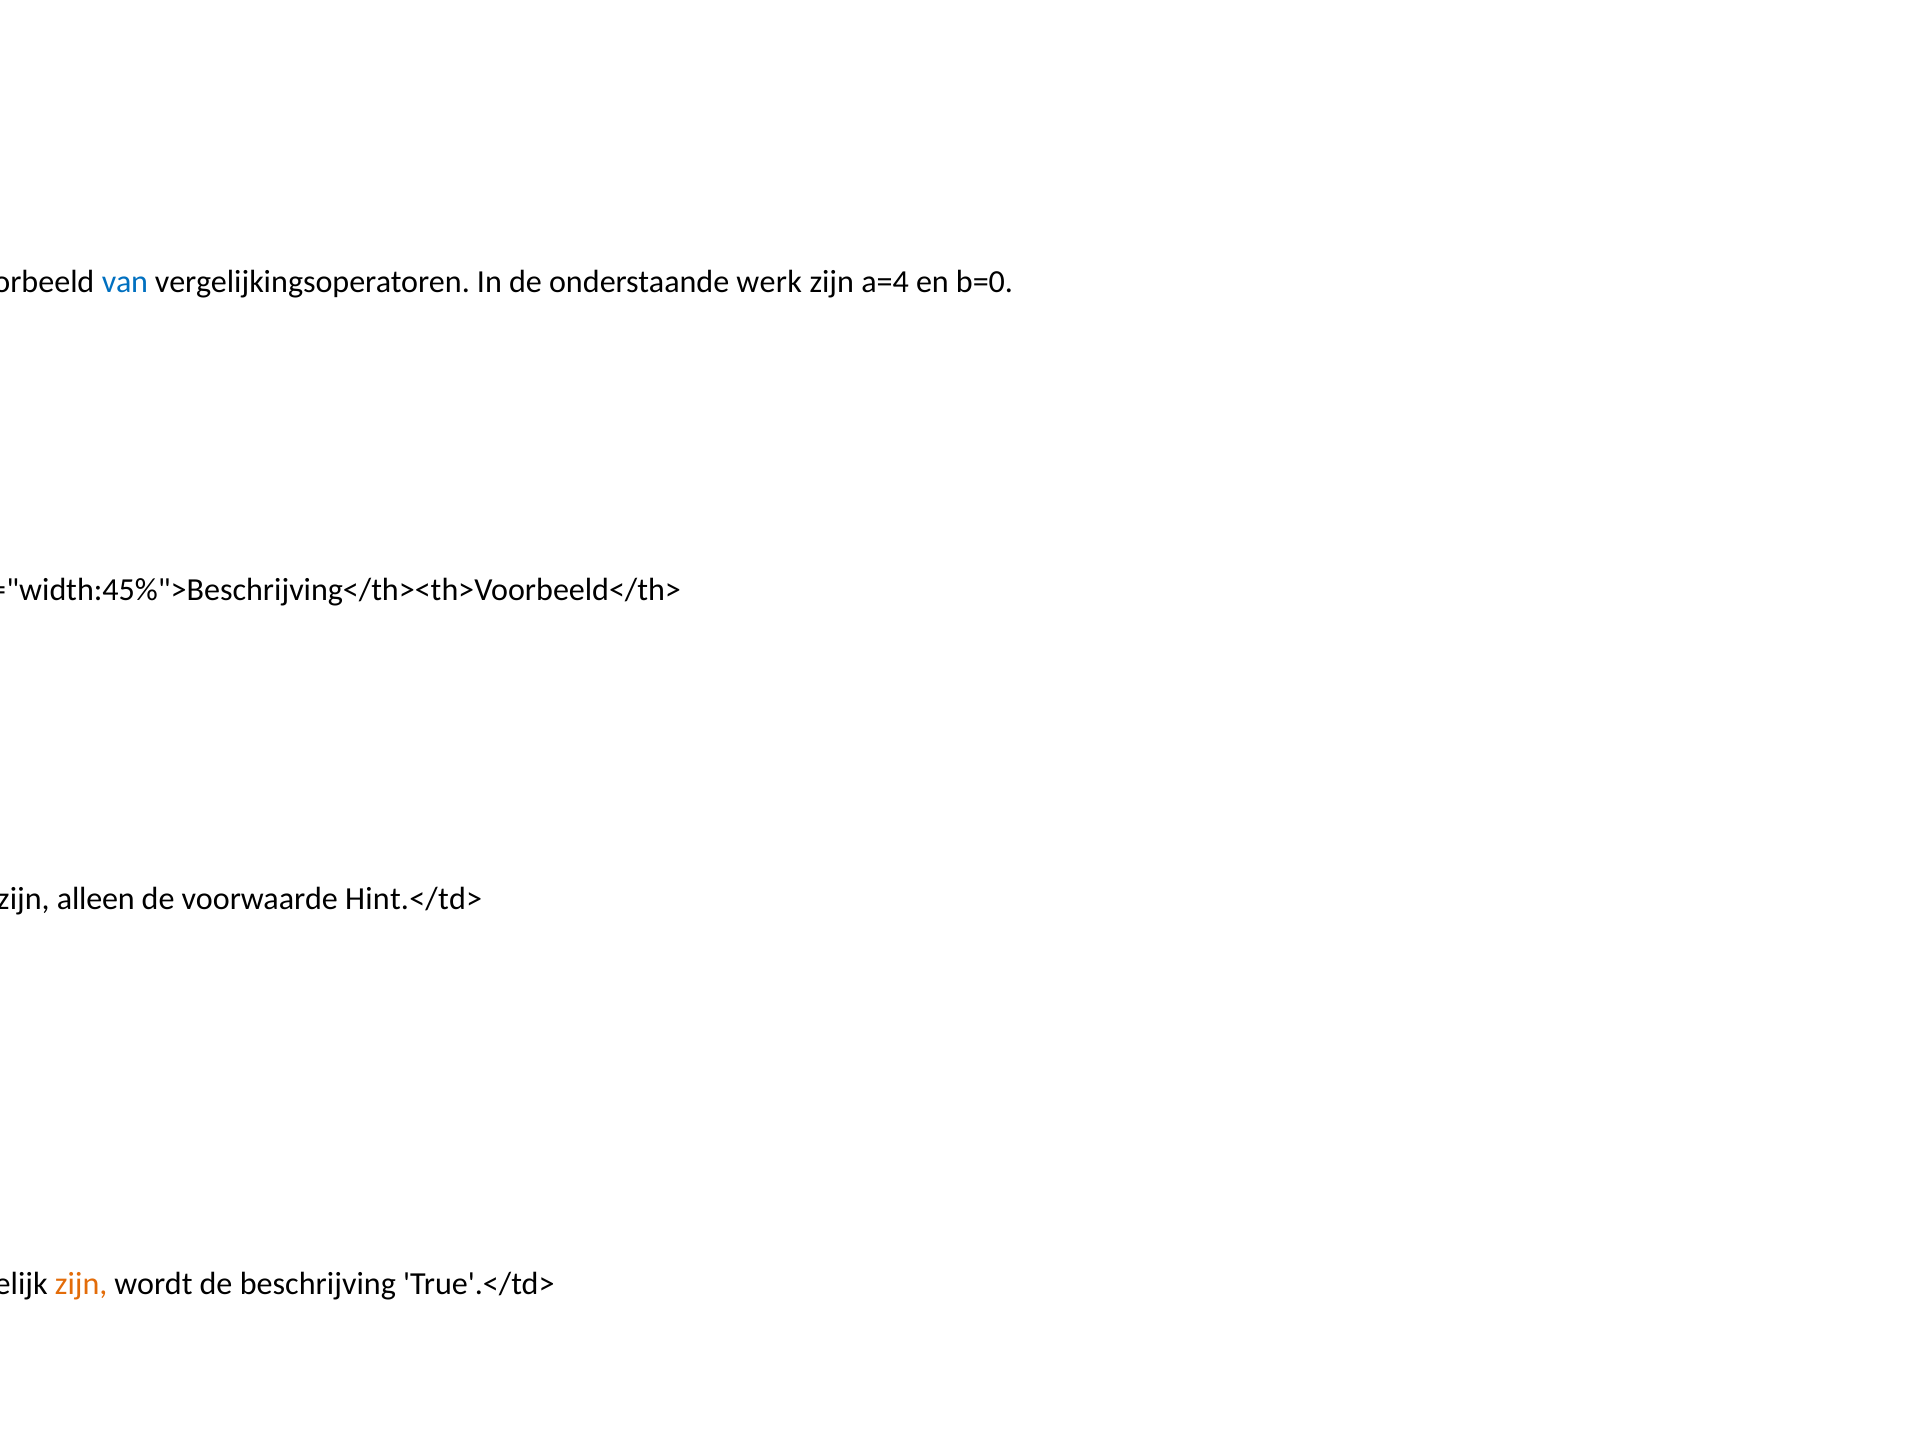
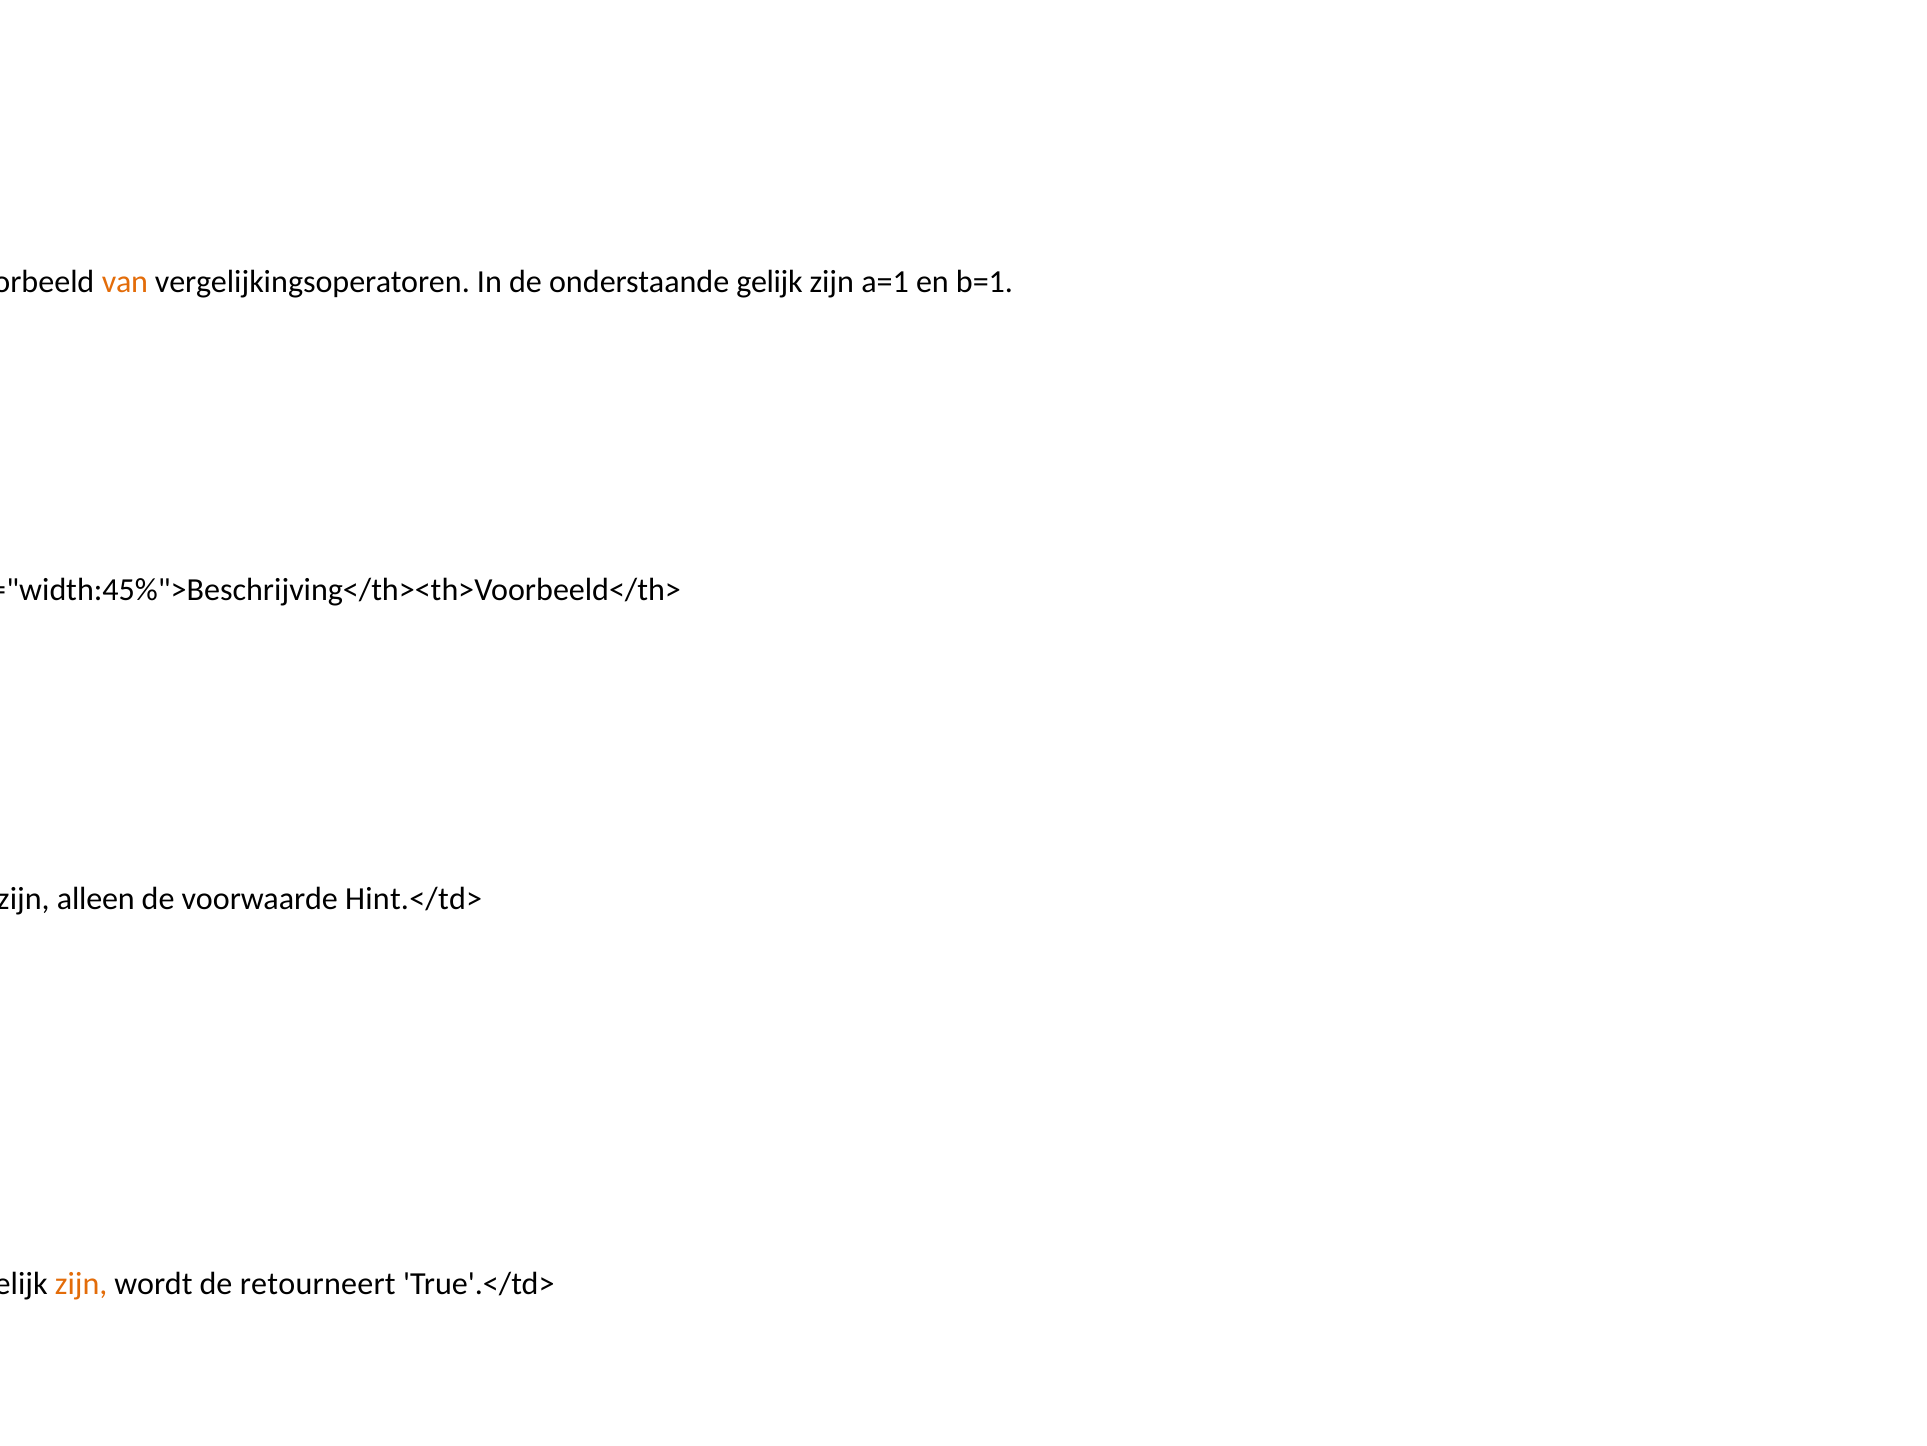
van colour: blue -> orange (125, 281)
onderstaande werk: werk -> gelijk (769, 281)
a=4: a=4 -> a=1 (885, 281)
b=0: b=0 -> b=1 (984, 281)
beschrijving: beschrijving -> retourneert (318, 1283)
